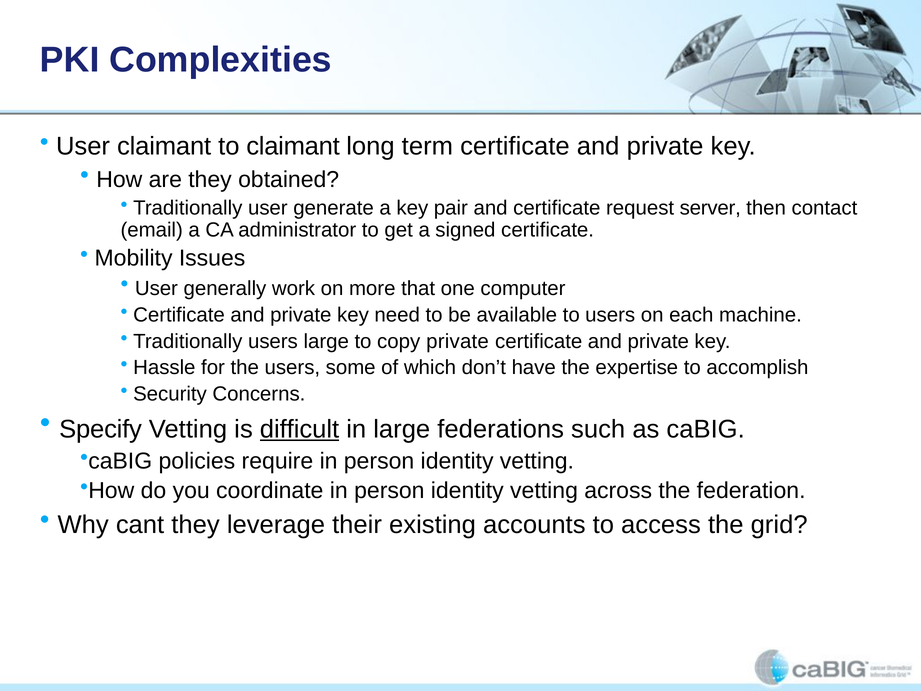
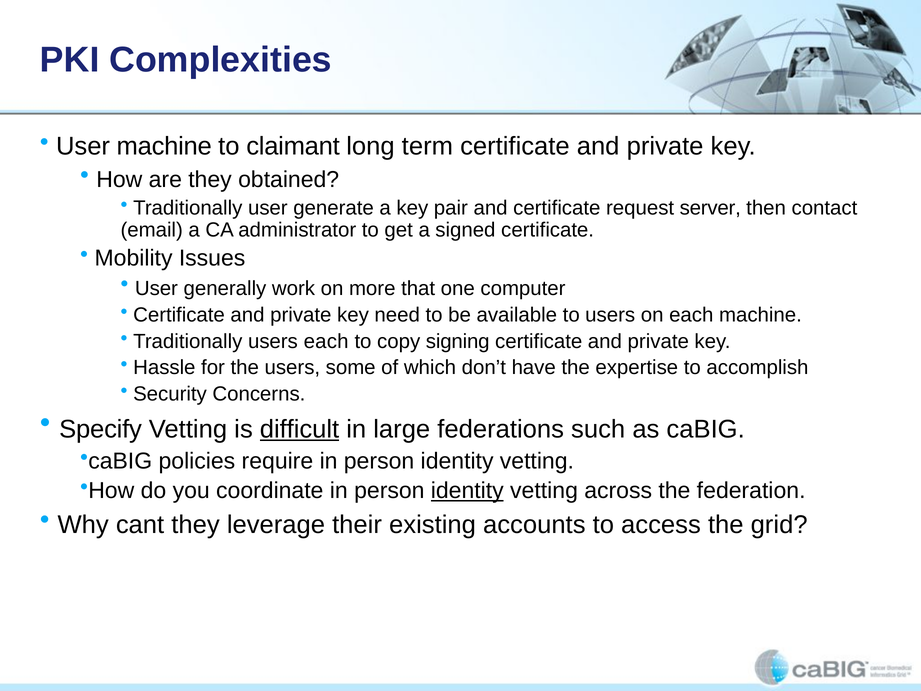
User claimant: claimant -> machine (164, 146)
users large: large -> each (326, 341)
copy private: private -> signing (458, 341)
identity underline: none -> present (467, 491)
